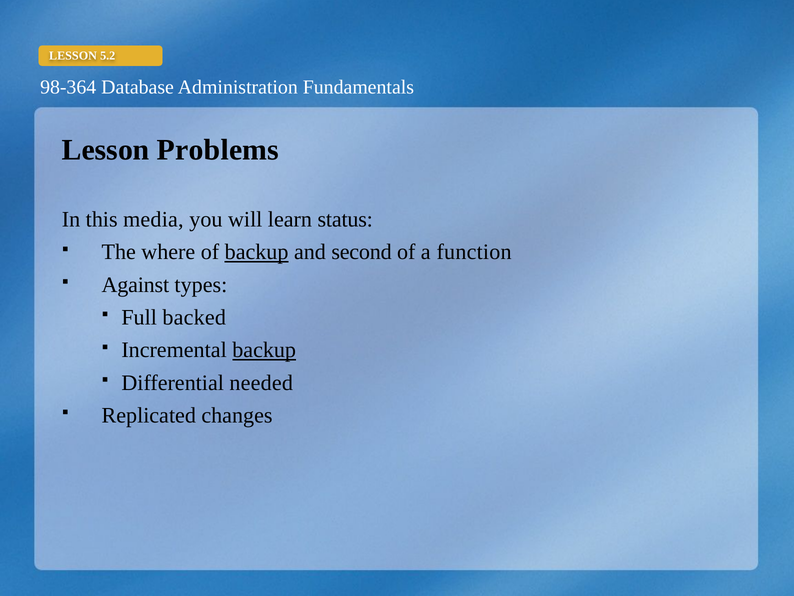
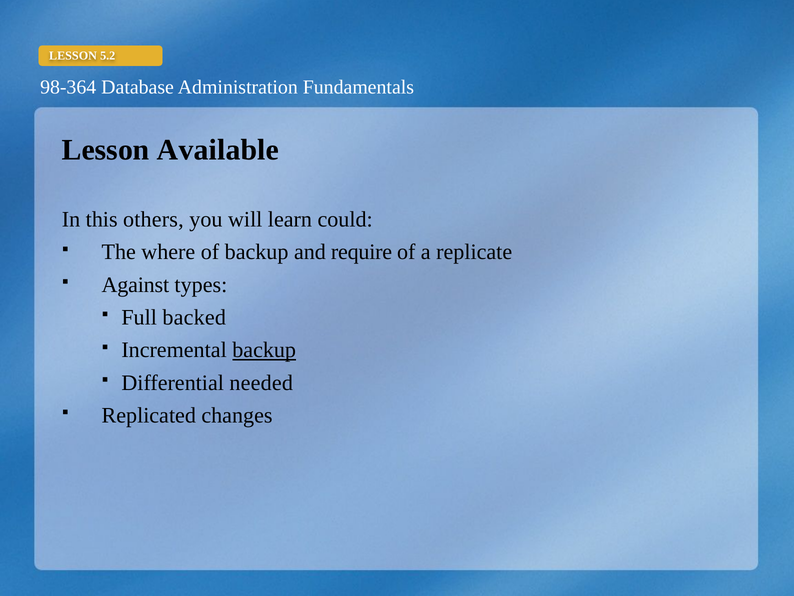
Problems: Problems -> Available (218, 150)
media: media -> others (153, 219)
status: status -> could (345, 219)
backup underline: present -> none (257, 252)
second: second -> require (362, 252)
function: function -> replicate (474, 252)
